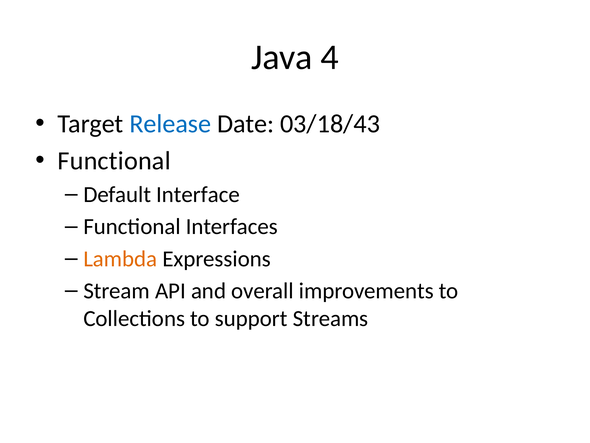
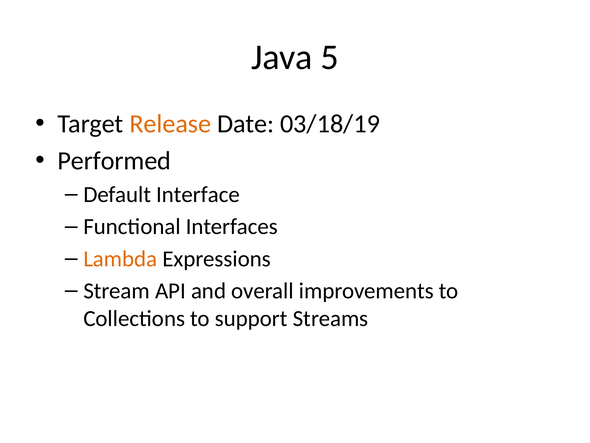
4: 4 -> 5 (330, 57)
Release colour: blue -> orange (170, 124)
03/18/43: 03/18/43 -> 03/18/19 (330, 124)
Functional: Functional -> Performed (114, 161)
